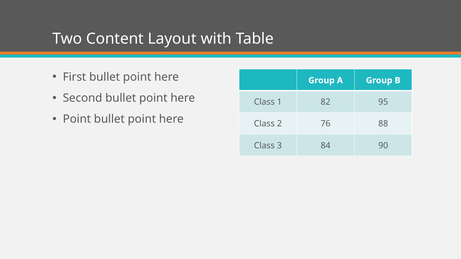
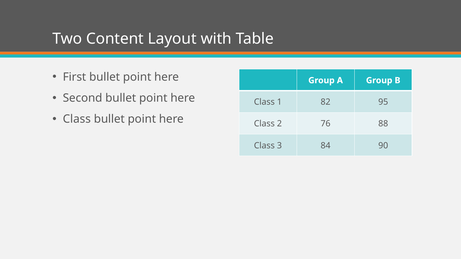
Point: Point -> Class (77, 119)
